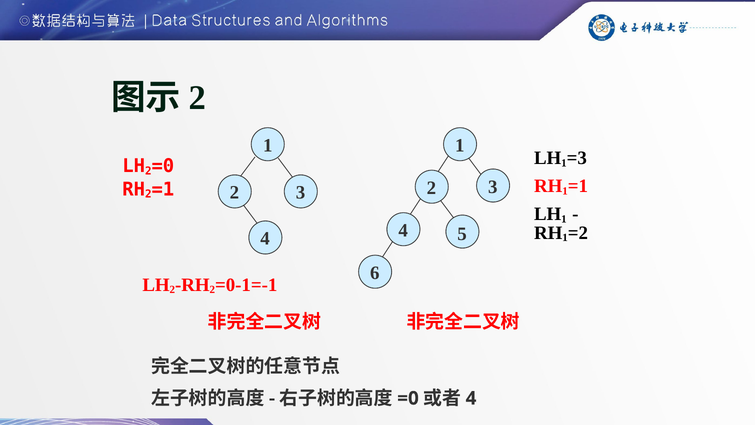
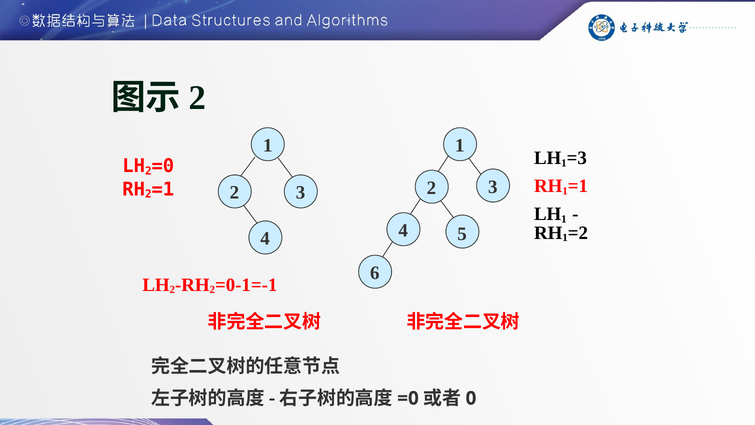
4: 4 -> 0 (471, 398)
